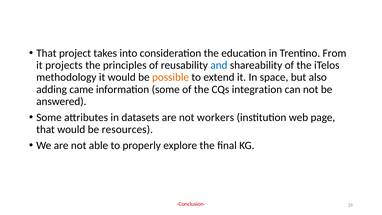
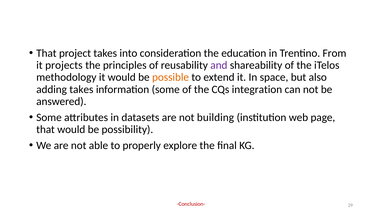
and colour: blue -> purple (219, 65)
adding came: came -> takes (81, 89)
workers: workers -> building (215, 117)
resources: resources -> possibility (127, 129)
